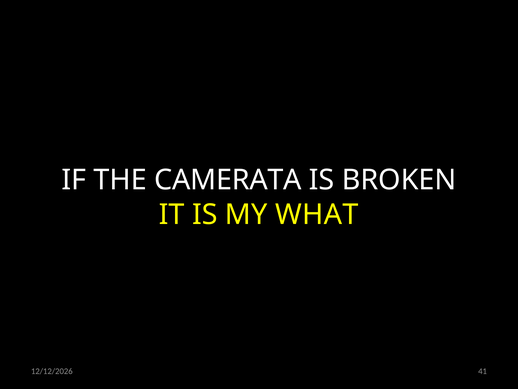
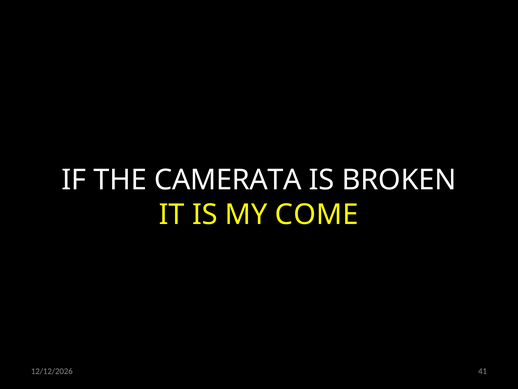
WHAT: WHAT -> COME (317, 214)
